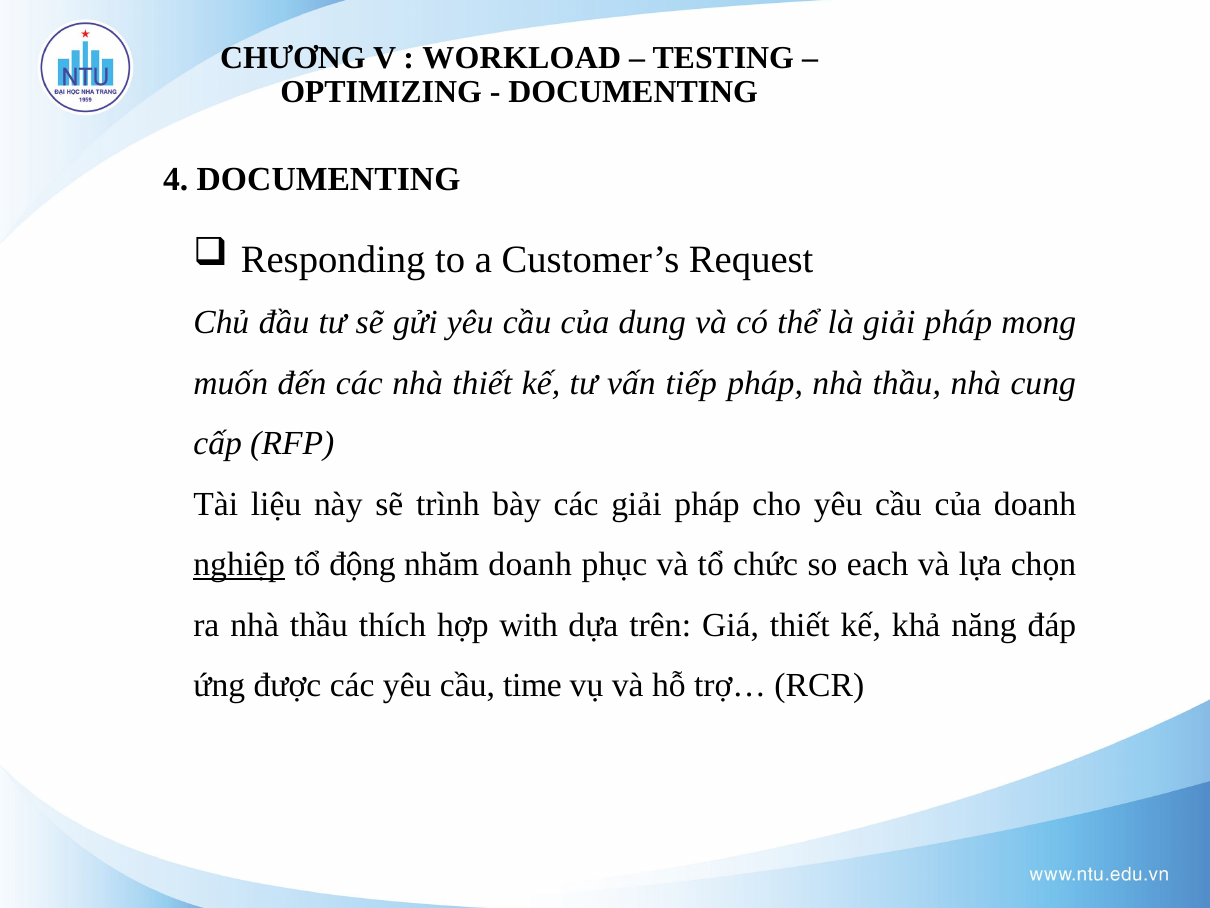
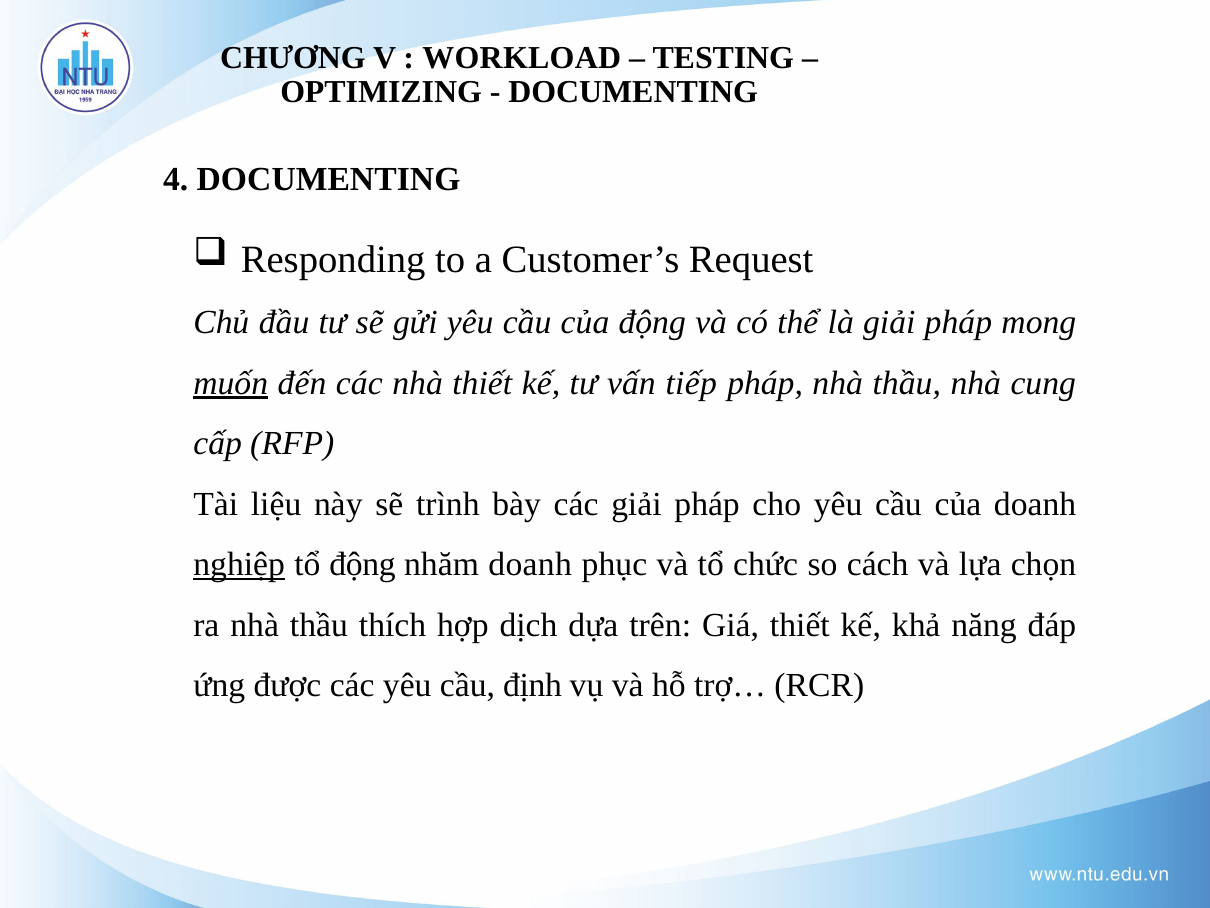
của dung: dung -> động (652, 322)
muốn underline: none -> present (231, 383)
each: each -> cách (878, 564)
with: with -> dịch (528, 625)
time: time -> định (533, 685)
